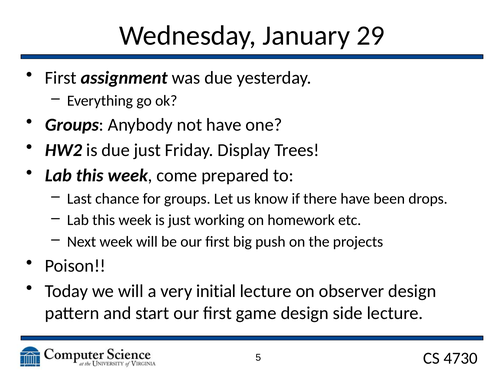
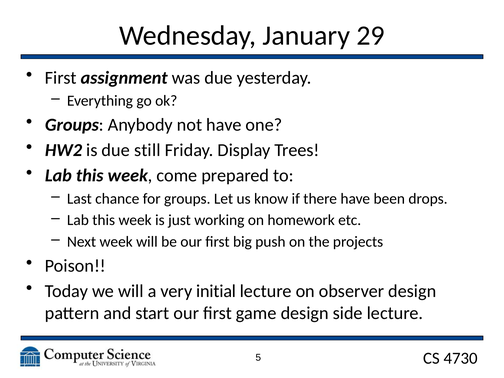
due just: just -> still (147, 150)
